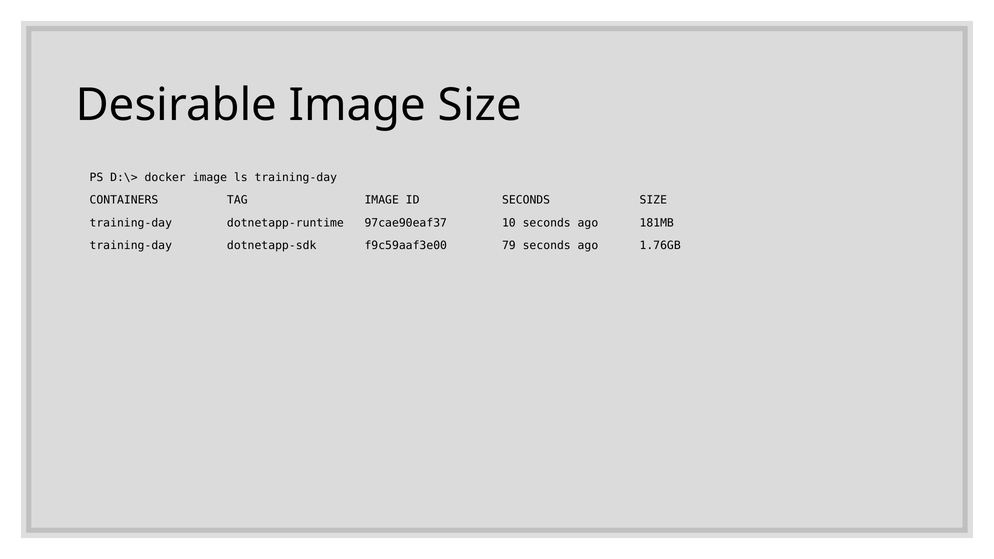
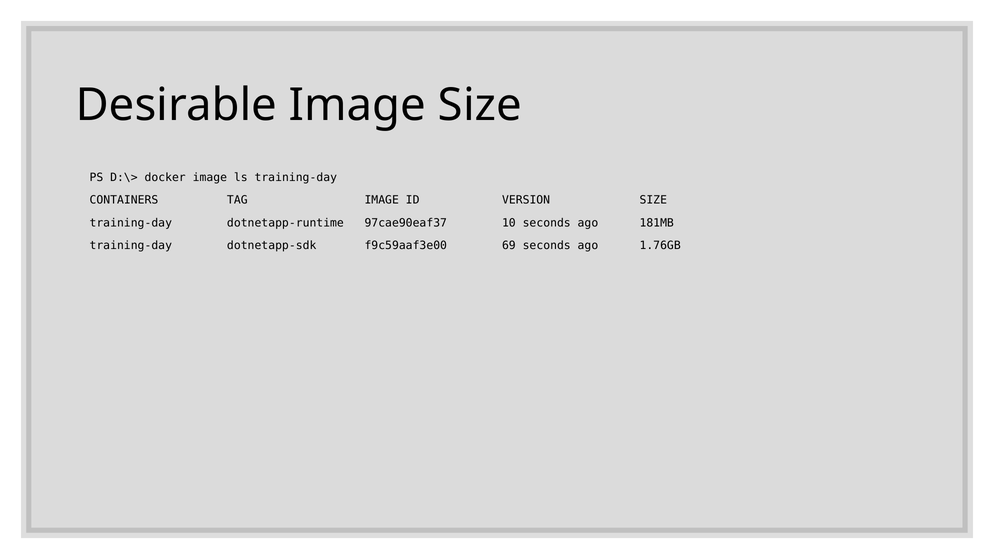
ID SECONDS: SECONDS -> VERSION (526, 200)
79: 79 -> 69 (509, 246)
